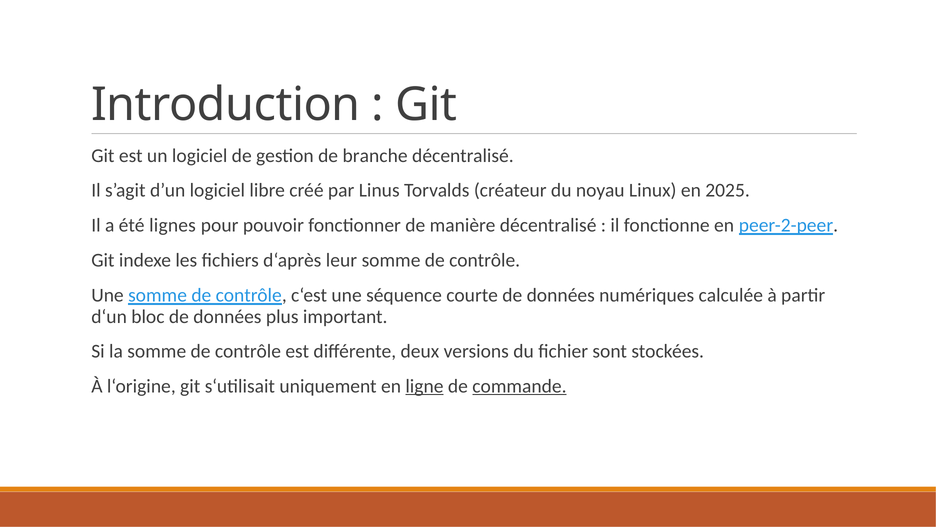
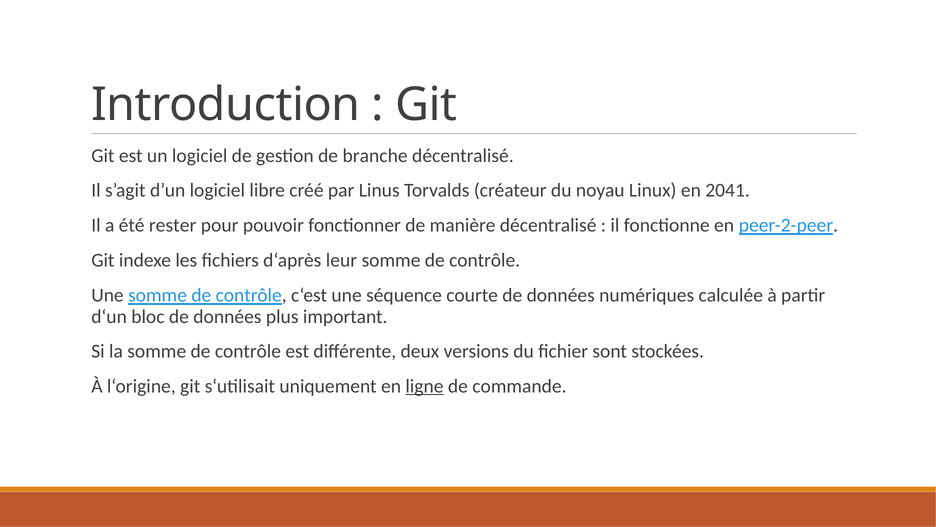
2025: 2025 -> 2041 (728, 190)
lignes: lignes -> rester (173, 225)
commande underline: present -> none (519, 386)
